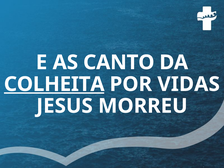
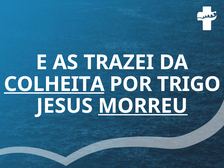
CANTO: CANTO -> TRAZEI (119, 62)
VIDAS: VIDAS -> TRIGO (189, 84)
MORREU underline: none -> present (143, 106)
